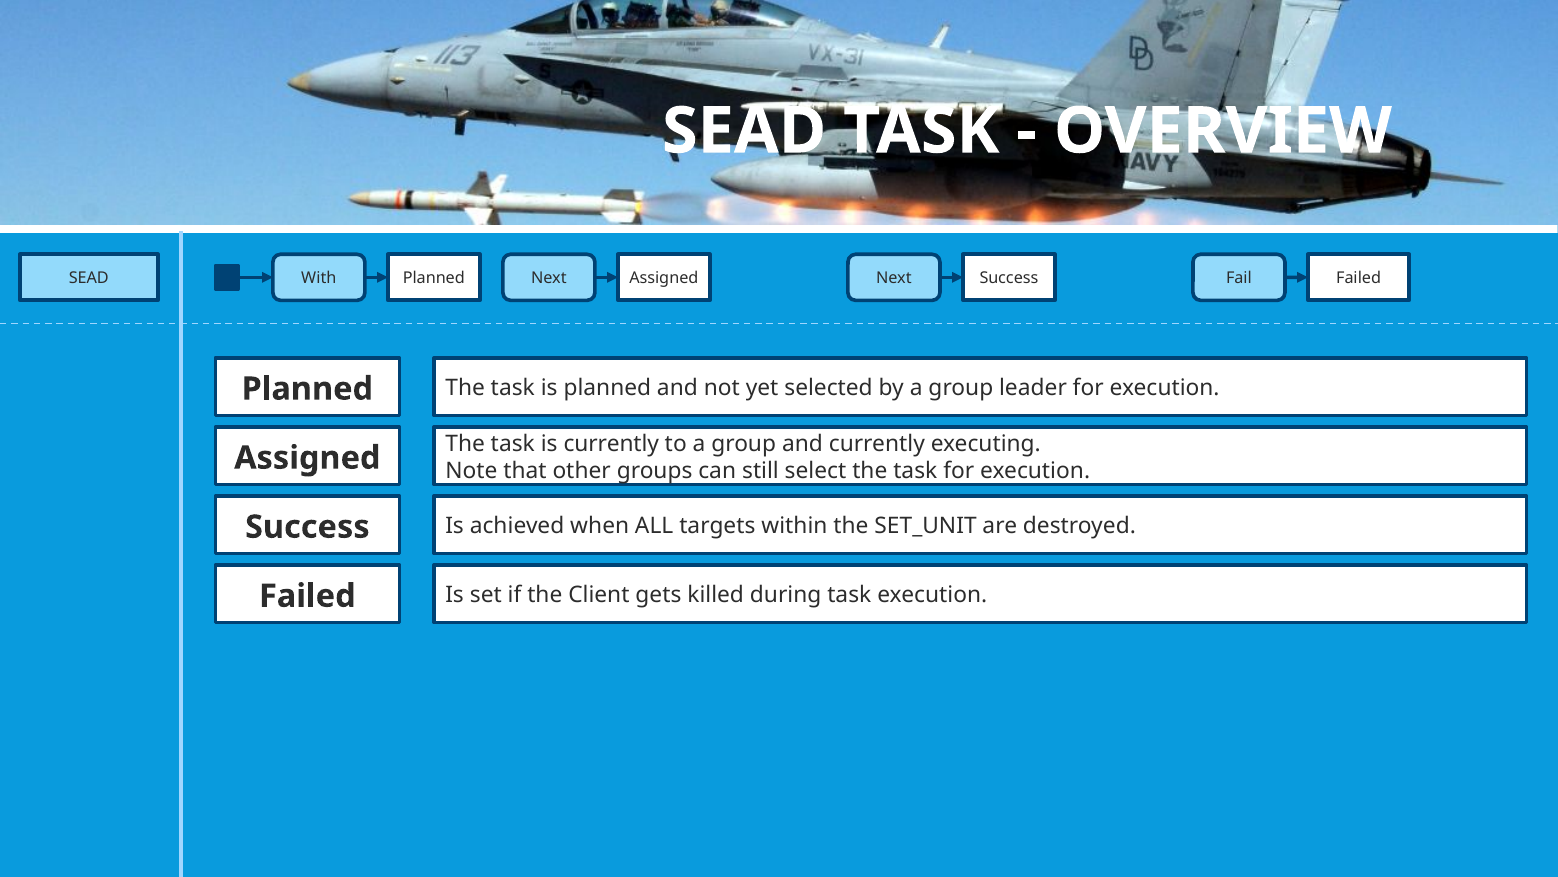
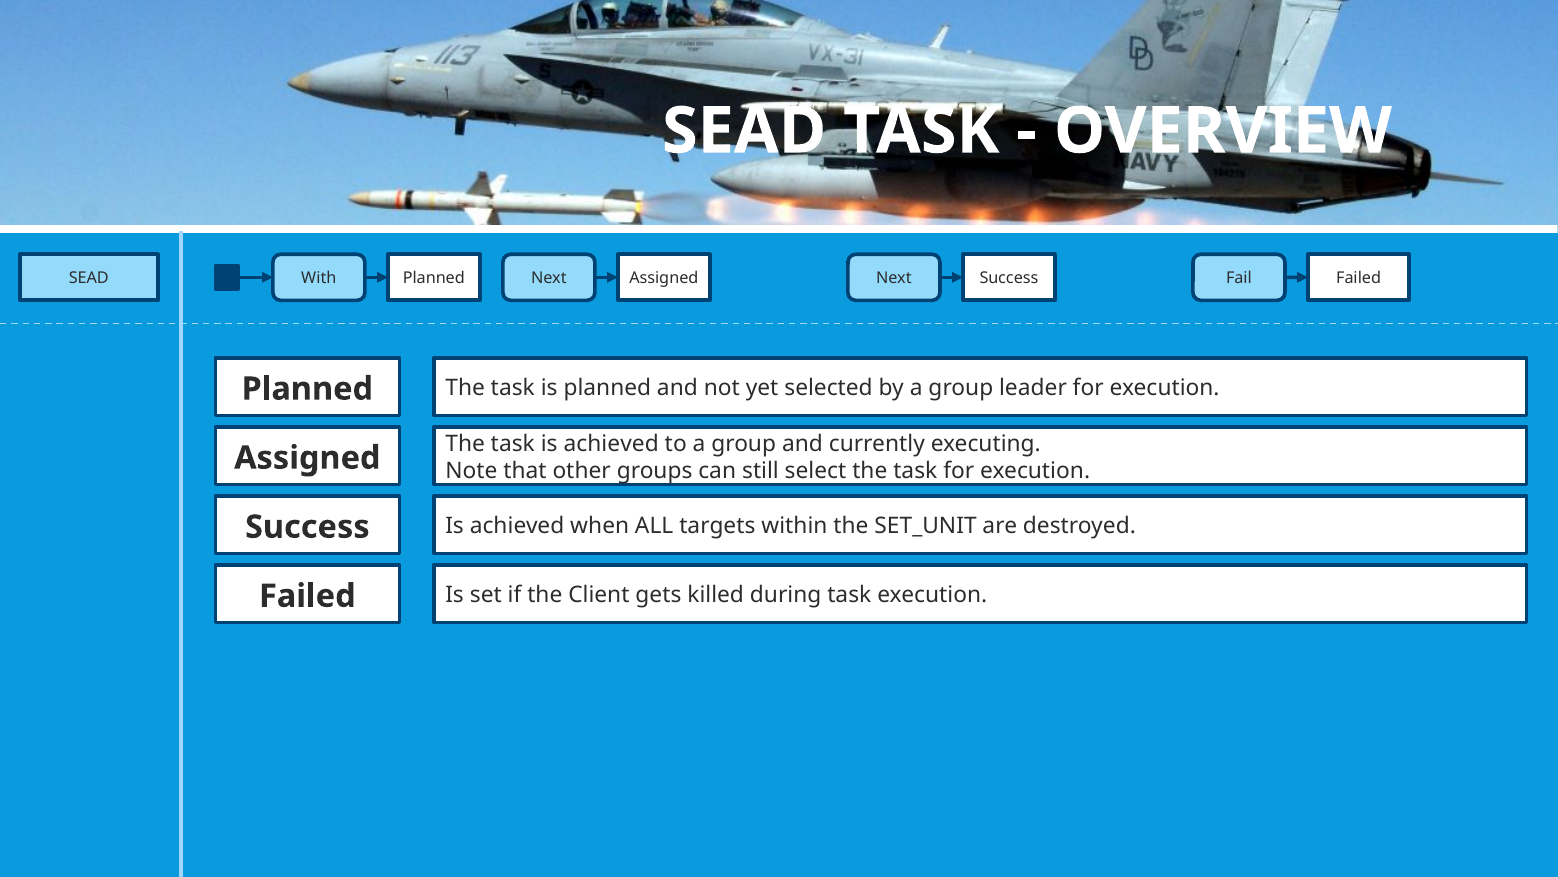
task is currently: currently -> achieved (611, 443)
